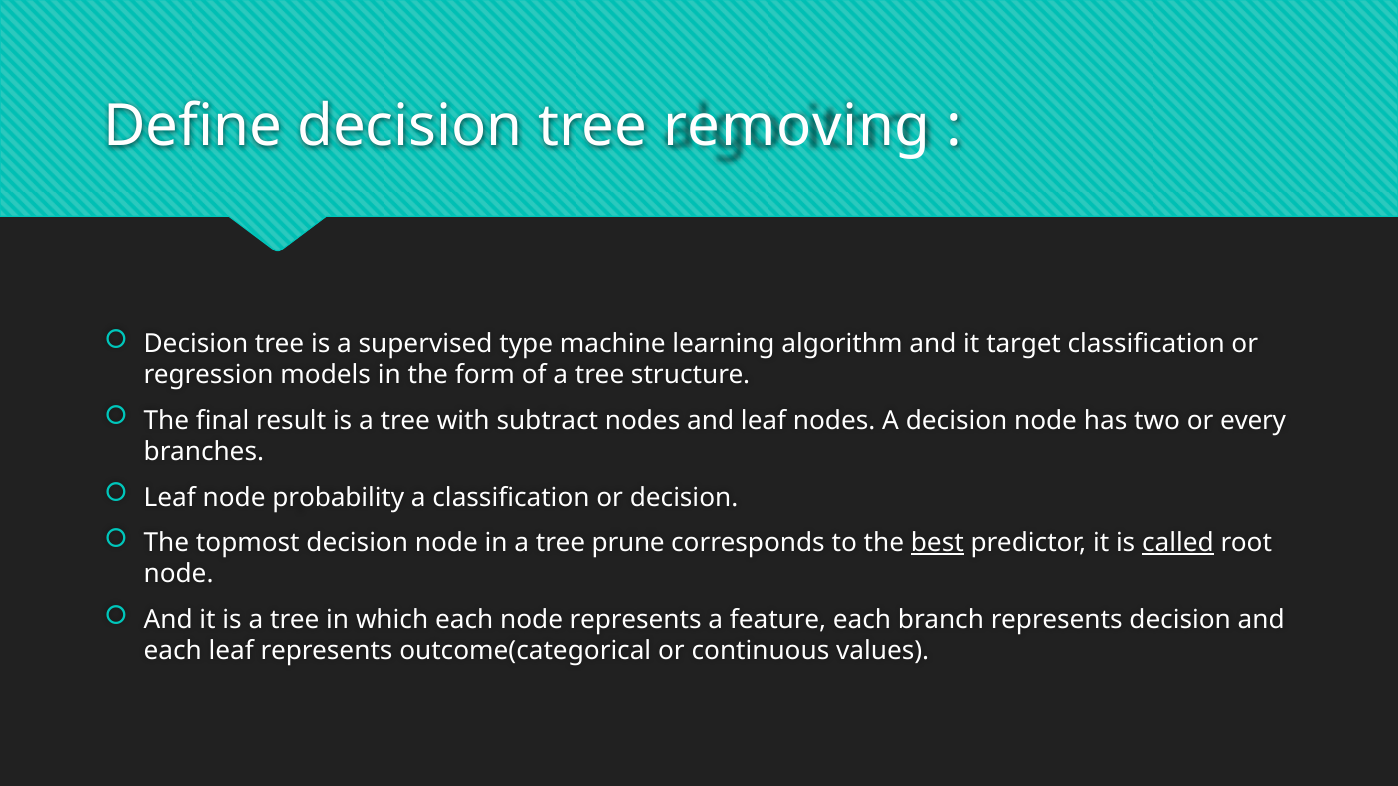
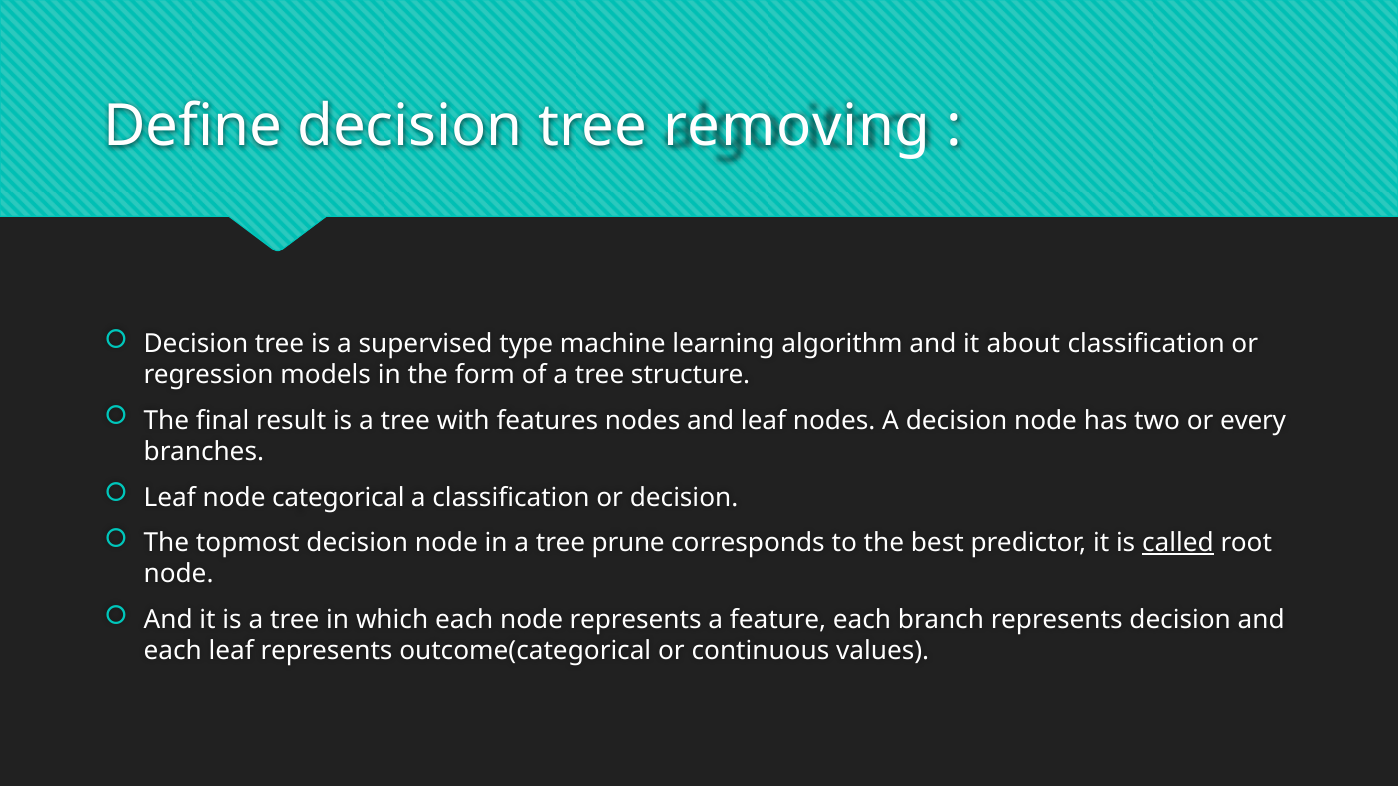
target: target -> about (1023, 344)
subtract: subtract -> features (547, 421)
probability: probability -> categorical (338, 498)
best underline: present -> none (937, 543)
